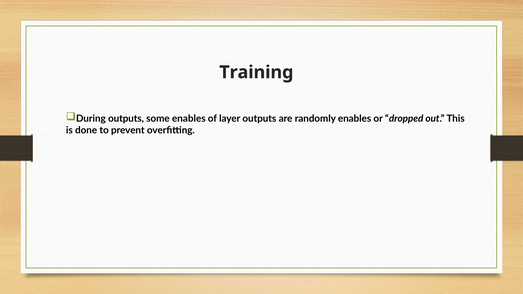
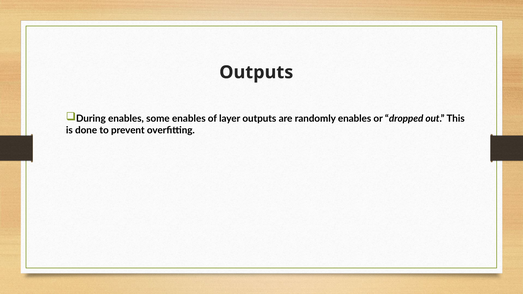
Training: Training -> Outputs (256, 72)
During outputs: outputs -> enables (126, 119)
